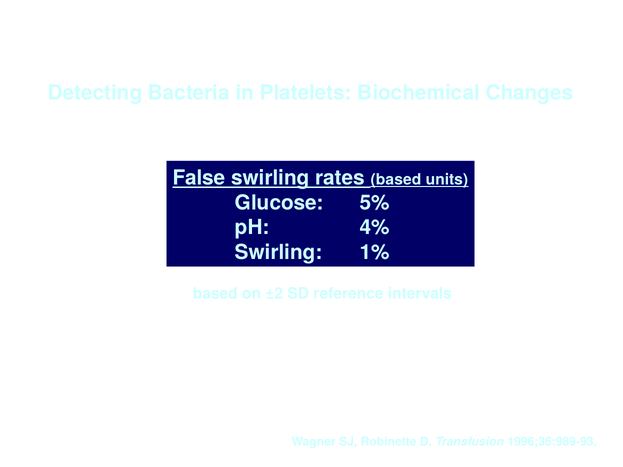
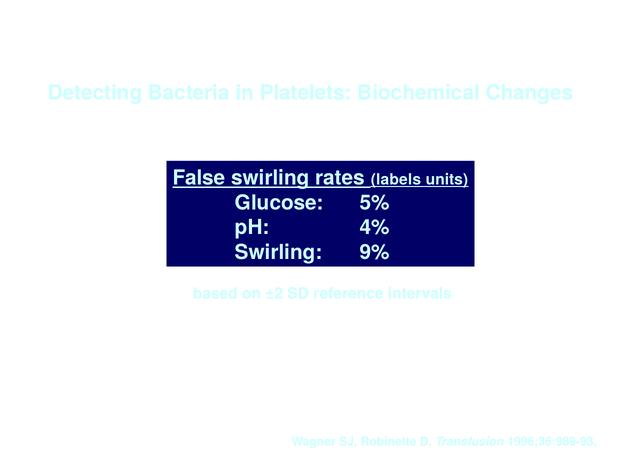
rates based: based -> labels (396, 180)
1%: 1% -> 9% (375, 253)
